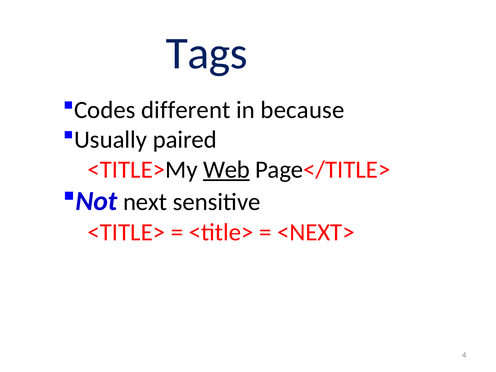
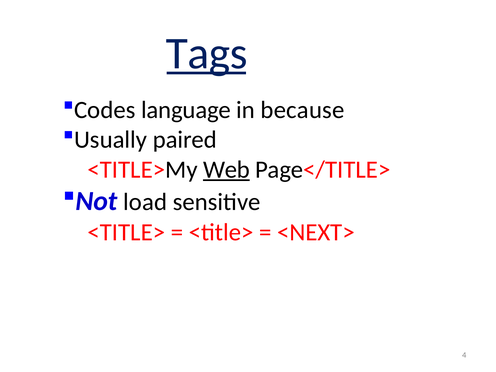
Tags underline: none -> present (207, 54)
different: different -> language (186, 110)
next: next -> load (145, 202)
